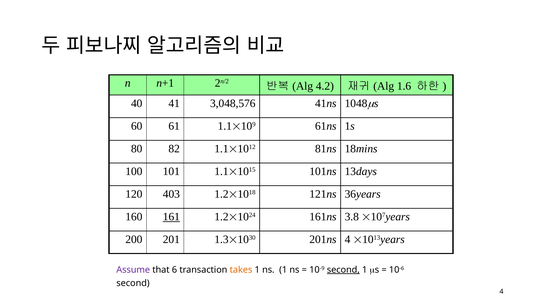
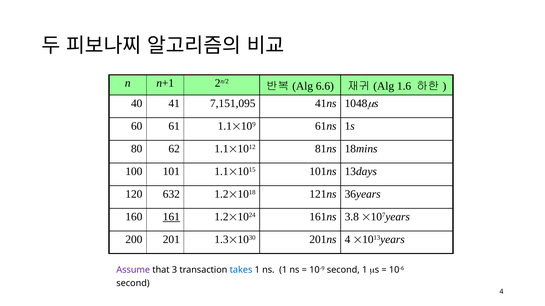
4.2: 4.2 -> 6.6 (325, 86)
3,048,576: 3,048,576 -> 7,151,095 (233, 104)
82: 82 -> 62 (174, 149)
403: 403 -> 632 (171, 194)
6: 6 -> 3 (174, 270)
takes colour: orange -> blue (241, 270)
second underline: present -> none (343, 270)
